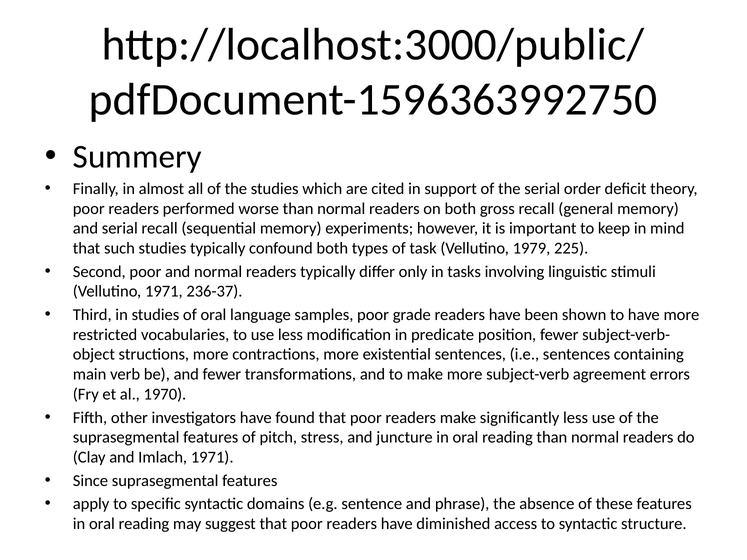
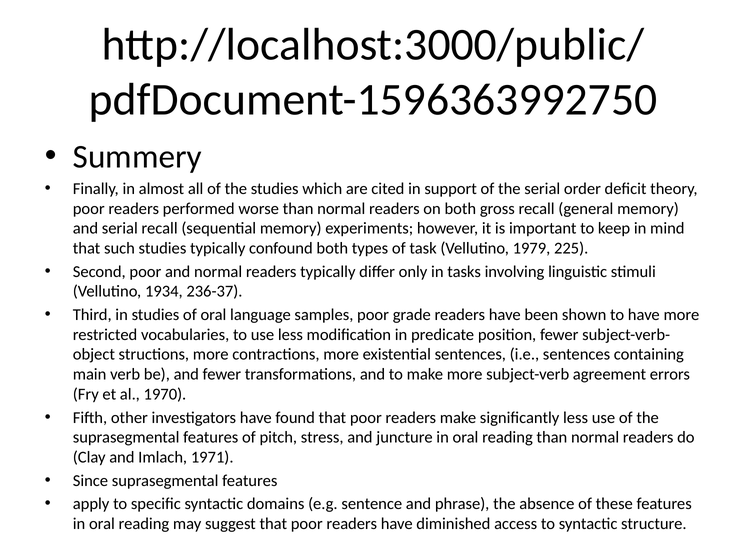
Vellutino 1971: 1971 -> 1934 (164, 292)
